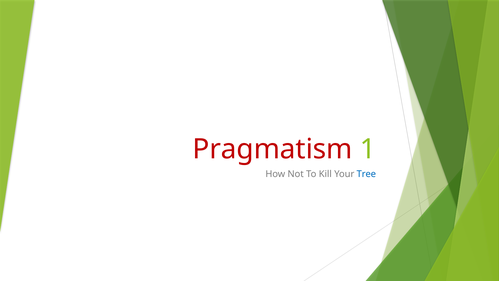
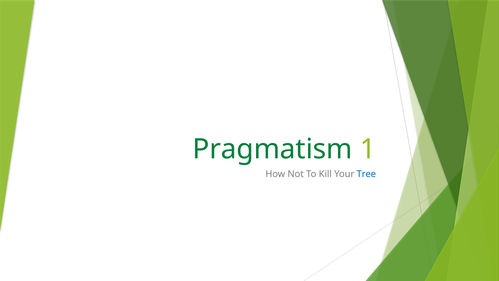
Pragmatism colour: red -> green (272, 149)
